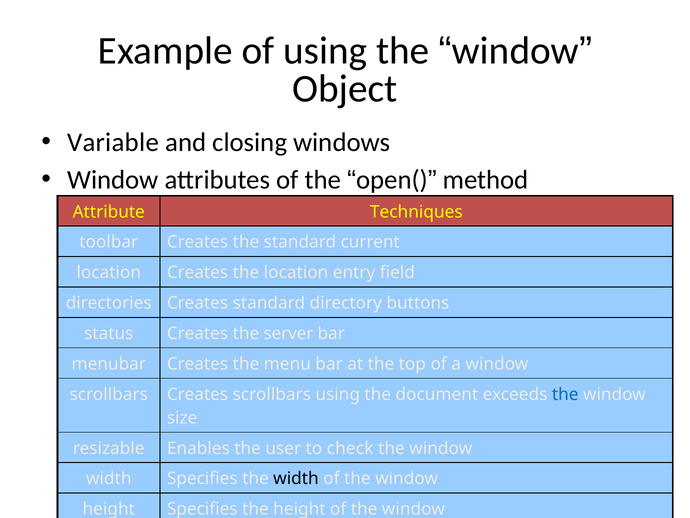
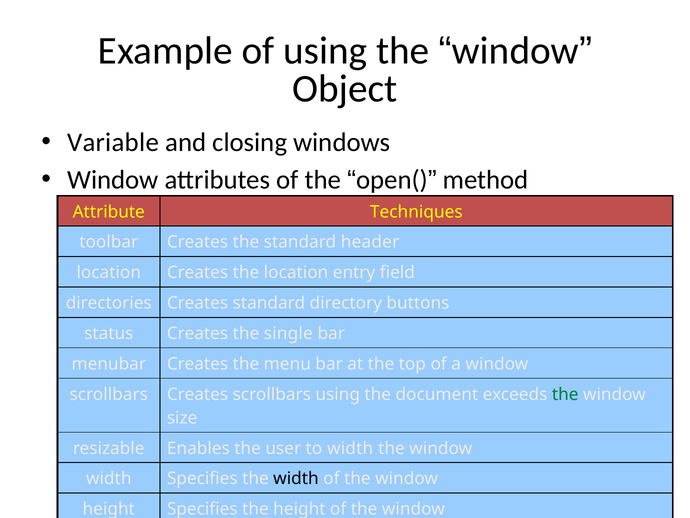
current: current -> header (370, 242)
server: server -> single (288, 333)
the colour: blue -> green (565, 394)
to check: check -> width (350, 448)
